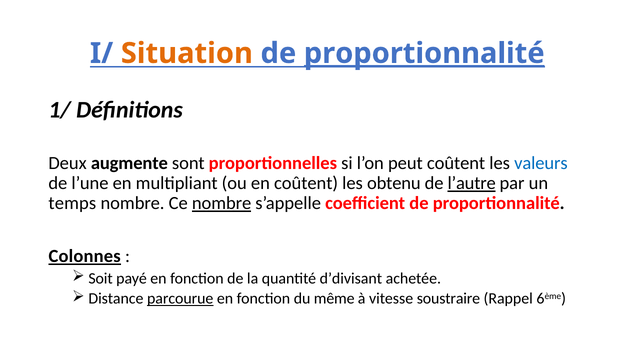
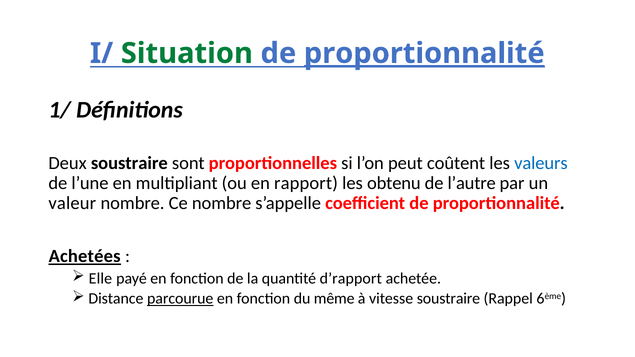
Situation colour: orange -> green (187, 53)
Deux augmente: augmente -> soustraire (129, 163)
en coûtent: coûtent -> rapport (306, 183)
l’autre underline: present -> none (472, 183)
temps: temps -> valeur (72, 203)
nombre underline: present -> none (222, 203)
Colonnes: Colonnes -> Achetées (85, 257)
Soit: Soit -> Elle (100, 278)
d’divisant: d’divisant -> d’rapport (351, 278)
